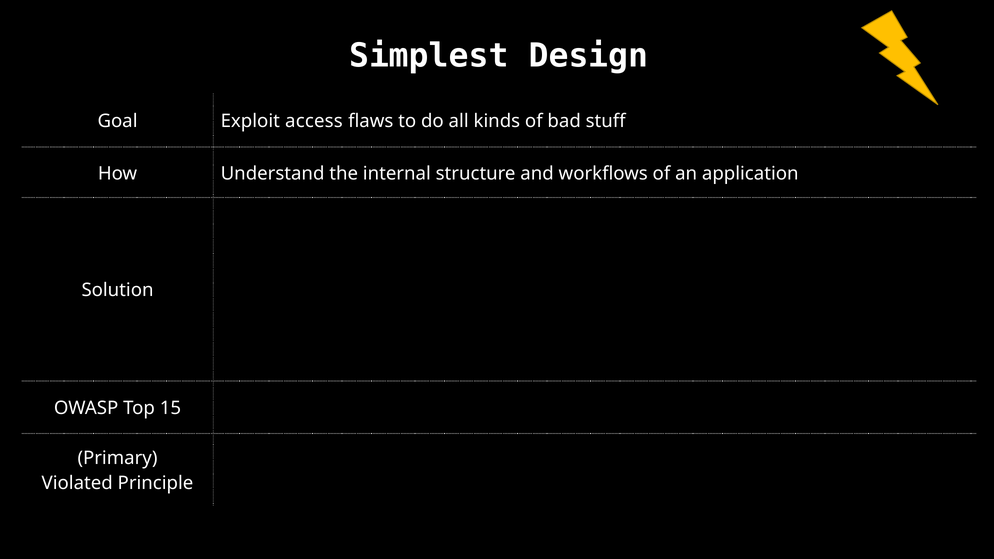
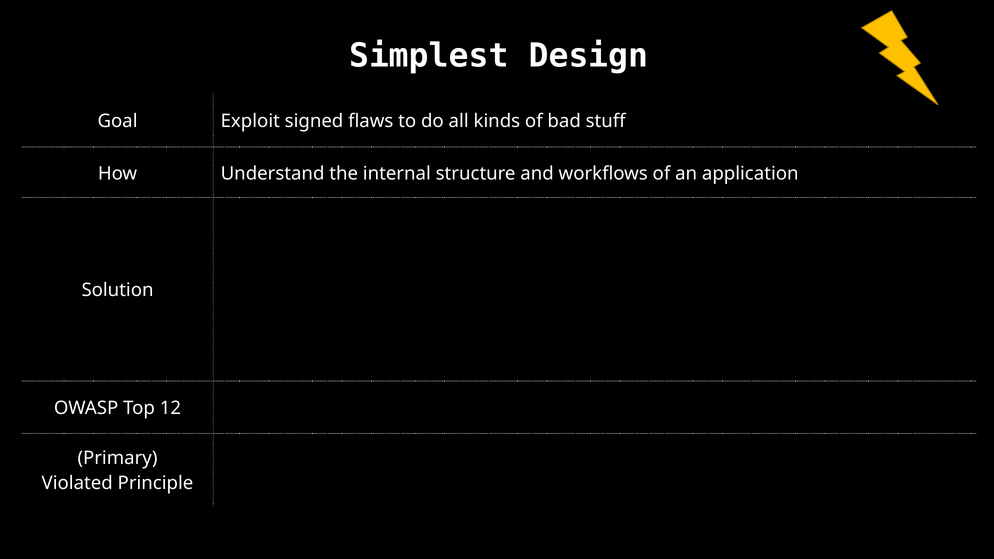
access: access -> signed (314, 121)
15: 15 -> 12 (170, 408)
